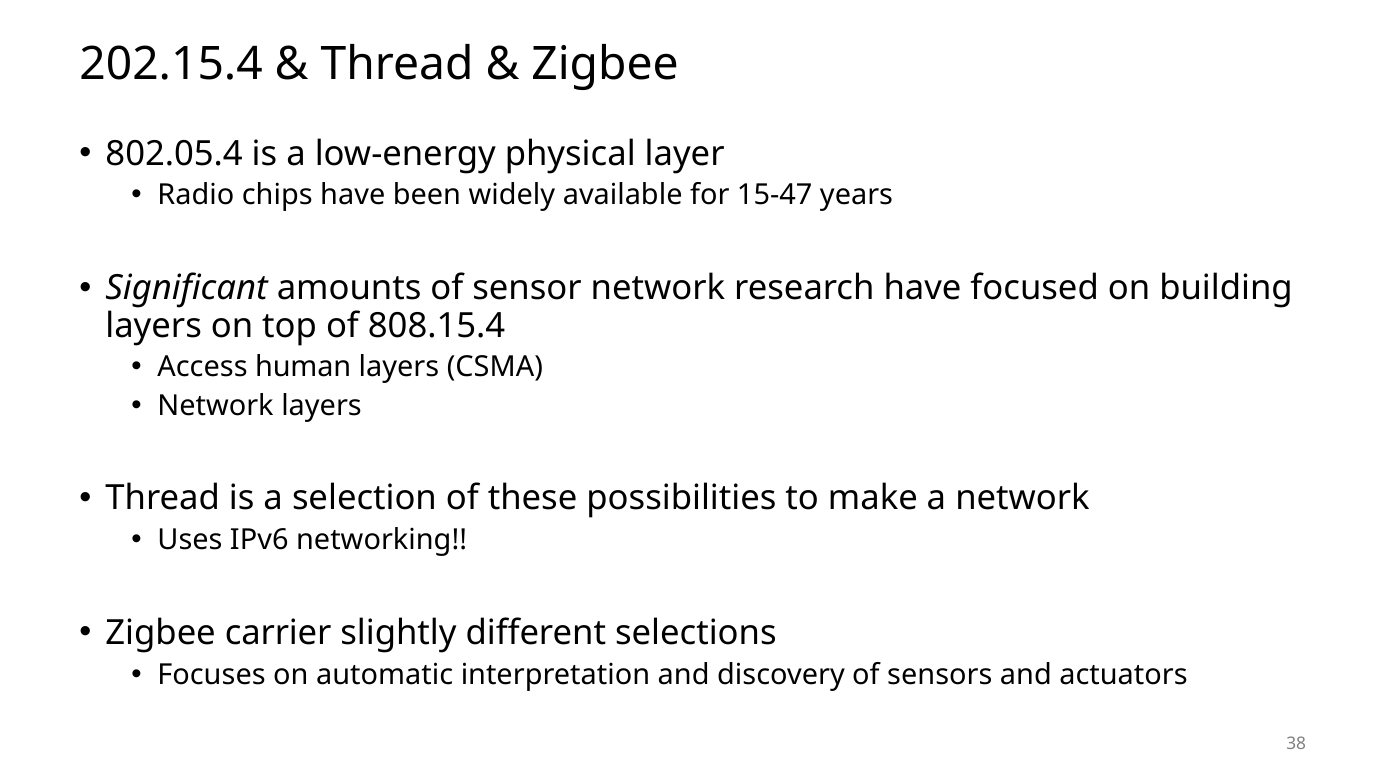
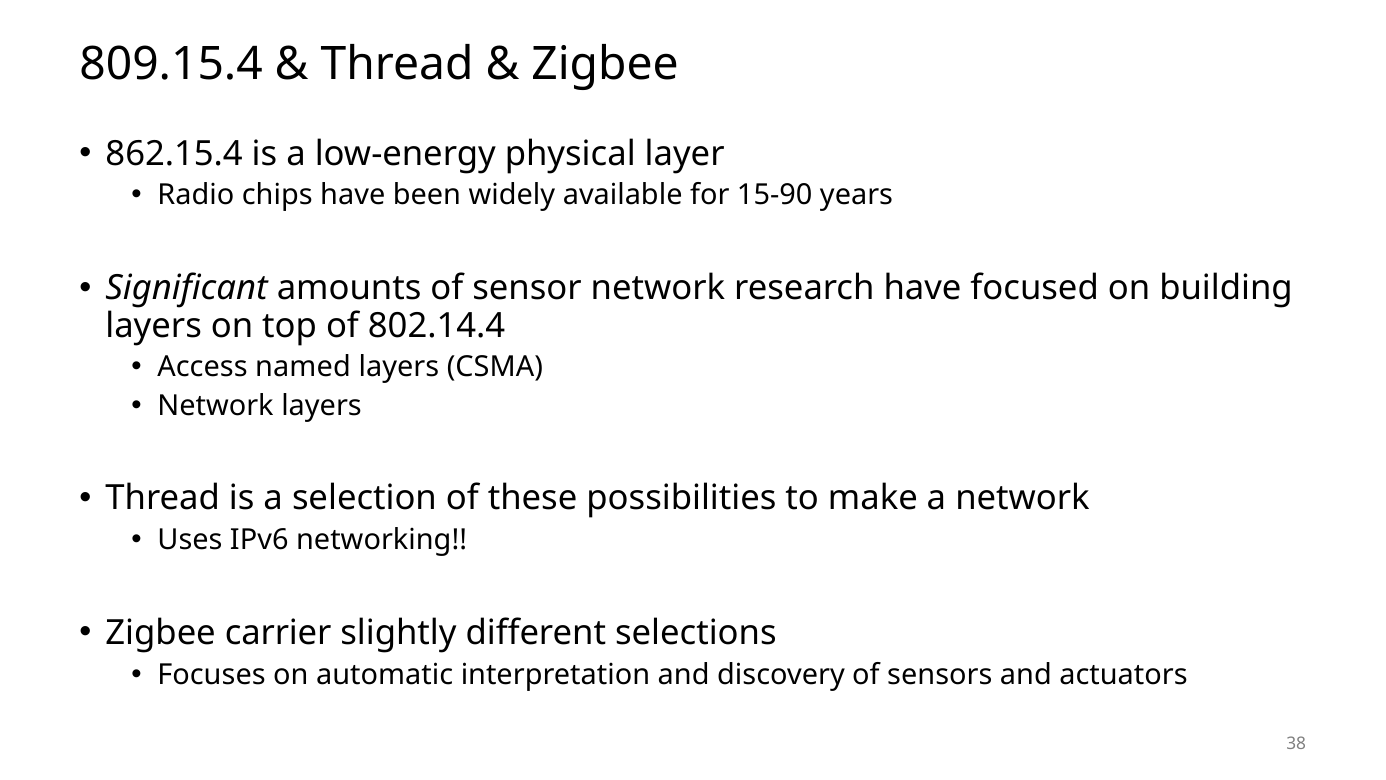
202.15.4: 202.15.4 -> 809.15.4 (171, 65)
802.05.4: 802.05.4 -> 862.15.4 (174, 154)
15-47: 15-47 -> 15-90 (775, 195)
808.15.4: 808.15.4 -> 802.14.4 (437, 325)
human: human -> named (303, 367)
